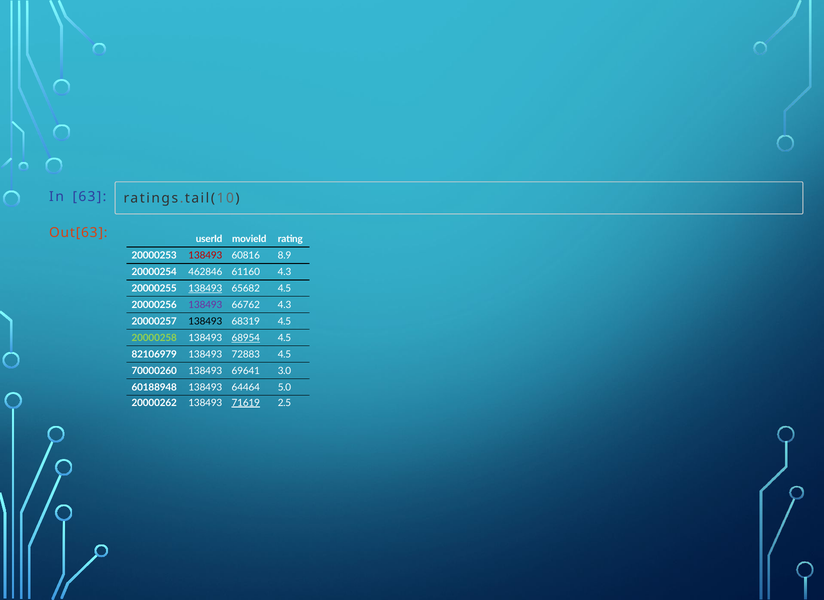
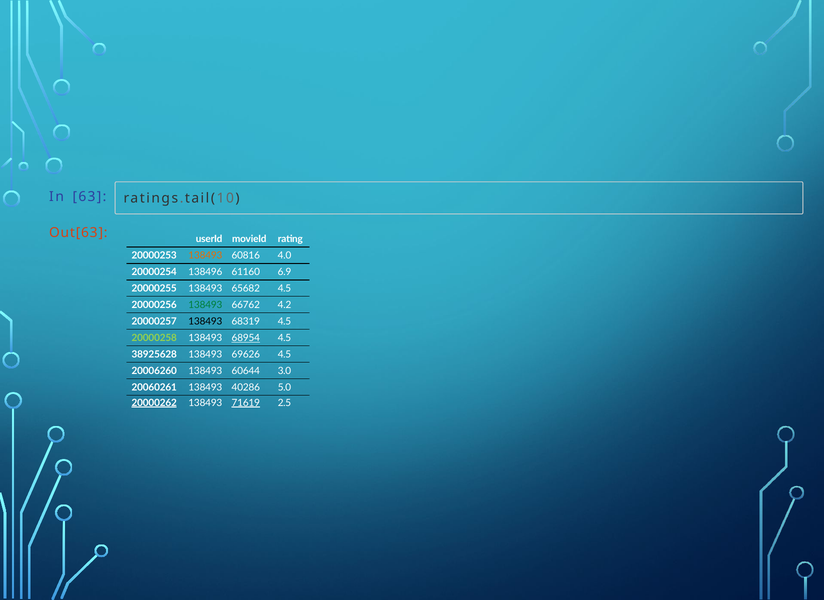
138493 colour: red -> orange (205, 256)
8.9: 8.9 -> 4.0 (284, 256)
462846: 462846 -> 138496 (205, 272)
61160 4.3: 4.3 -> 6.9 (284, 272)
138493 underline: present -> none (205, 289)
138493 colour: purple -> green (205, 305)
66762 4.3: 4.3 -> 4.2 (284, 305)
82106979: 82106979 -> 38925628 (154, 355)
72883: 72883 -> 69626 (246, 355)
70000260: 70000260 -> 20006260 (154, 371)
69641: 69641 -> 60644 (246, 371)
60188948: 60188948 -> 20060261 (154, 388)
64464: 64464 -> 40286 (246, 388)
20000262 underline: none -> present (154, 403)
